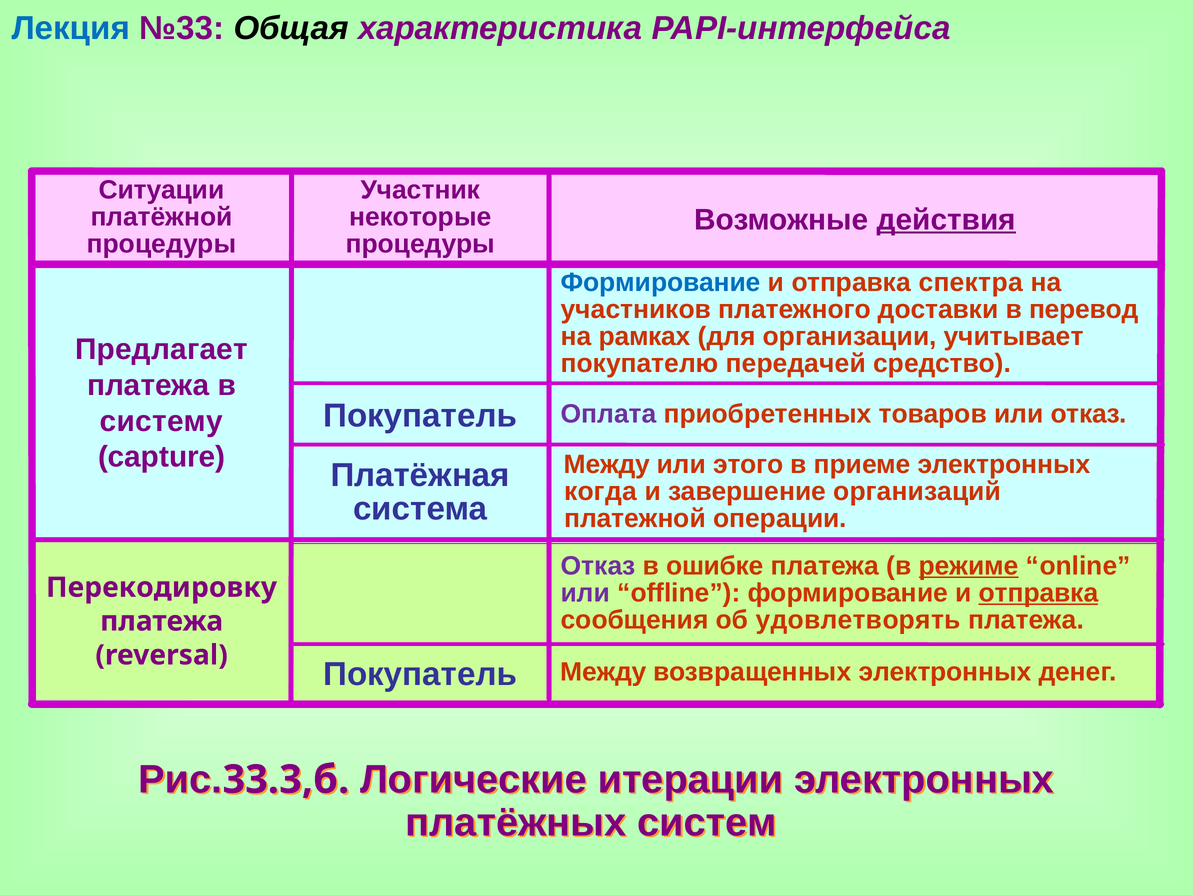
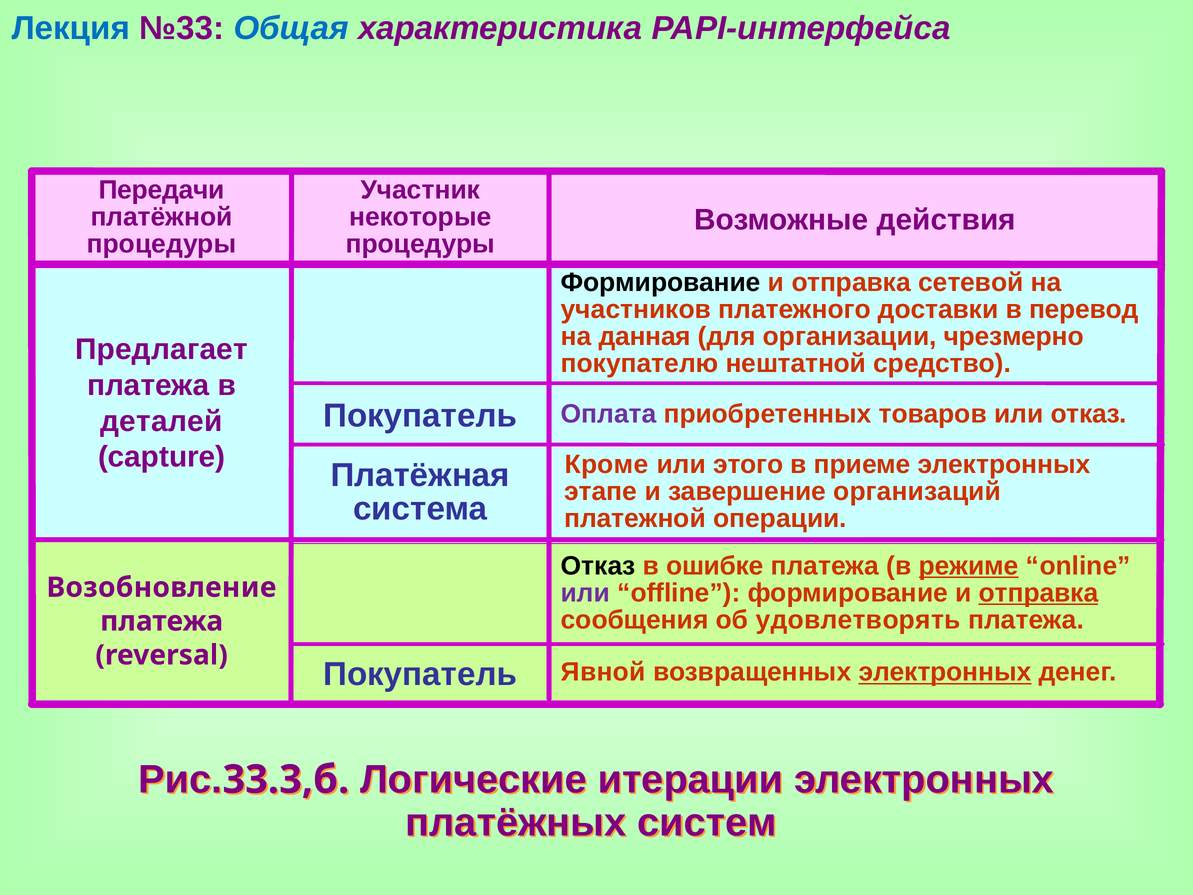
Общая colour: black -> blue (291, 28)
Ситуации: Ситуации -> Передачи (162, 190)
действия underline: present -> none (946, 220)
Формирование colour: blue -> black (661, 283)
спектра: спектра -> сетевой (971, 283)
рамках: рамках -> данная (645, 337)
учитывает: учитывает -> чрезмерно (1014, 337)
передачей: передачей -> нештатной (796, 364)
систему: систему -> деталей (161, 421)
Между: Между -> Кроме (607, 464)
когда: когда -> этапе (601, 491)
Отказ colour: purple -> black (598, 566)
Перекодировку: Перекодировку -> Возобновление (161, 587)
Между: Между -> Явной (603, 672)
электронных underline: none -> present (945, 672)
